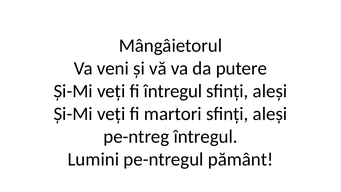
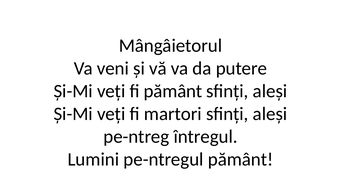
fi întregul: întregul -> pământ (173, 91)
